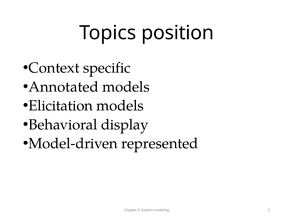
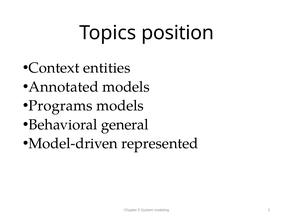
specific: specific -> entities (107, 68)
Elicitation: Elicitation -> Programs (61, 106)
display: display -> general (125, 124)
